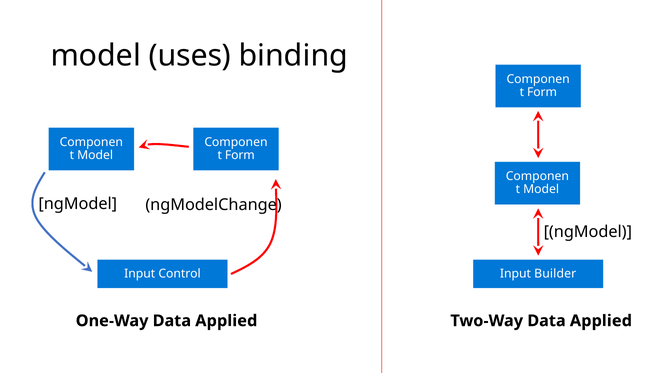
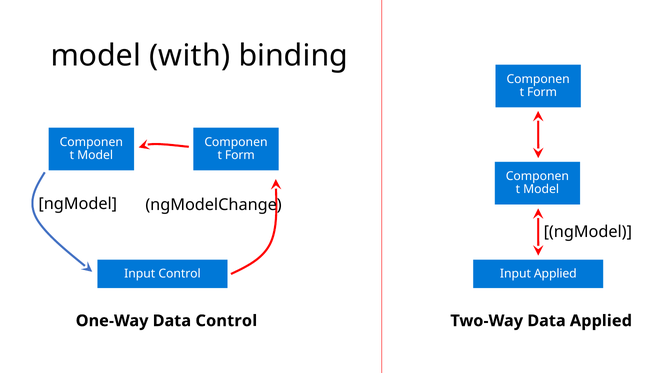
uses: uses -> with (190, 56)
Input Builder: Builder -> Applied (555, 274)
One-Way Data Applied: Applied -> Control (226, 321)
